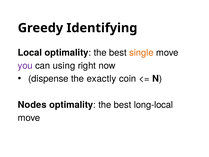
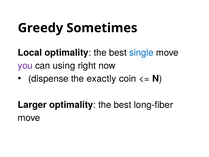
Identifying: Identifying -> Sometimes (102, 28)
single colour: orange -> blue (141, 53)
Nodes: Nodes -> Larger (32, 105)
long-local: long-local -> long-fiber (153, 105)
